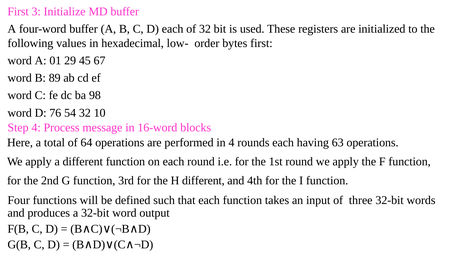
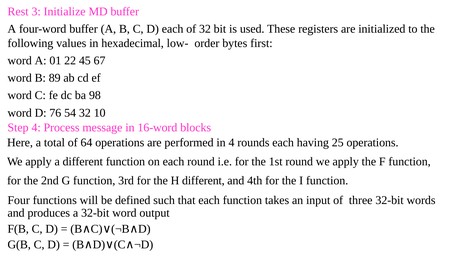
First: First -> Rest (18, 12)
29: 29 -> 22 (70, 61)
63: 63 -> 25 (338, 143)
